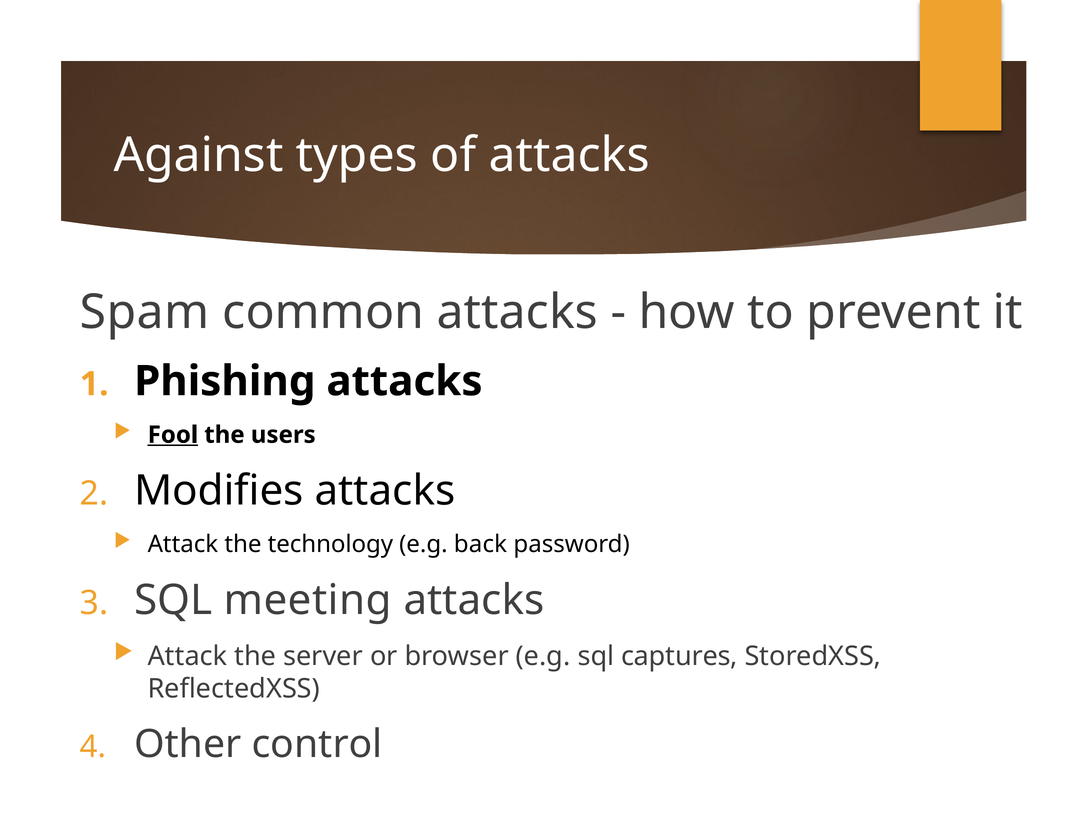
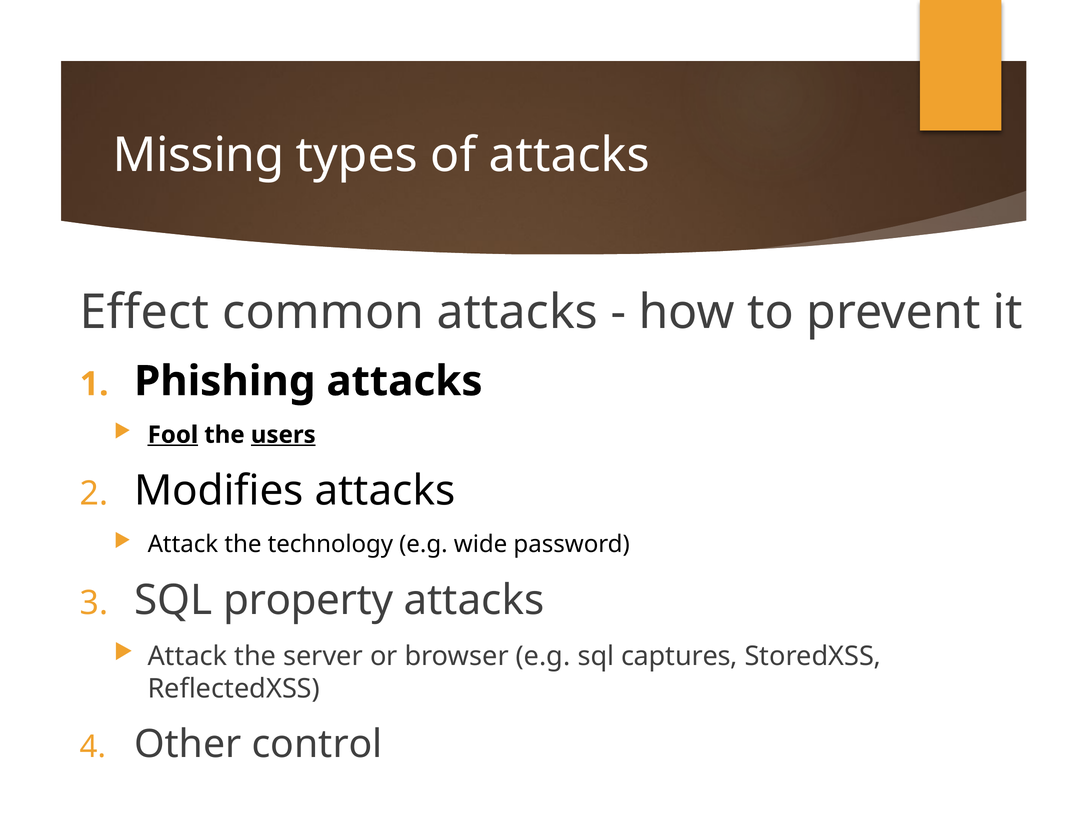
Against: Against -> Missing (199, 156)
Spam: Spam -> Effect (145, 313)
users underline: none -> present (283, 435)
back: back -> wide (481, 545)
meeting: meeting -> property (308, 601)
